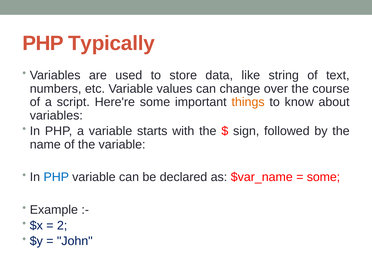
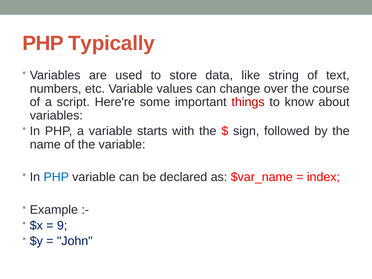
things colour: orange -> red (248, 102)
some: some -> index (323, 177)
2: 2 -> 9 (62, 225)
